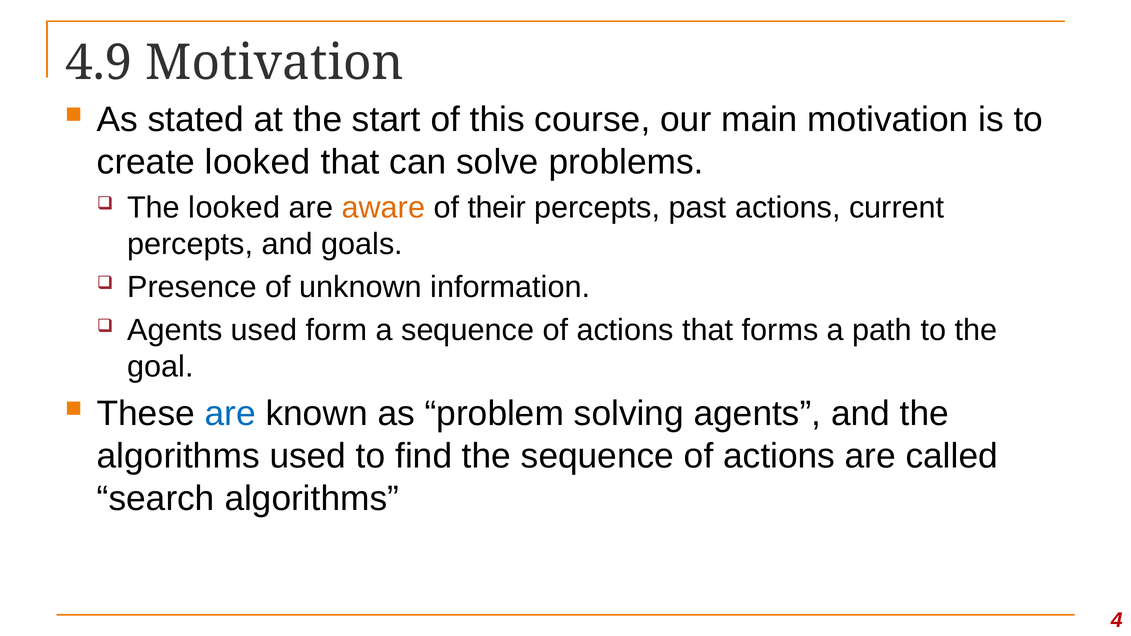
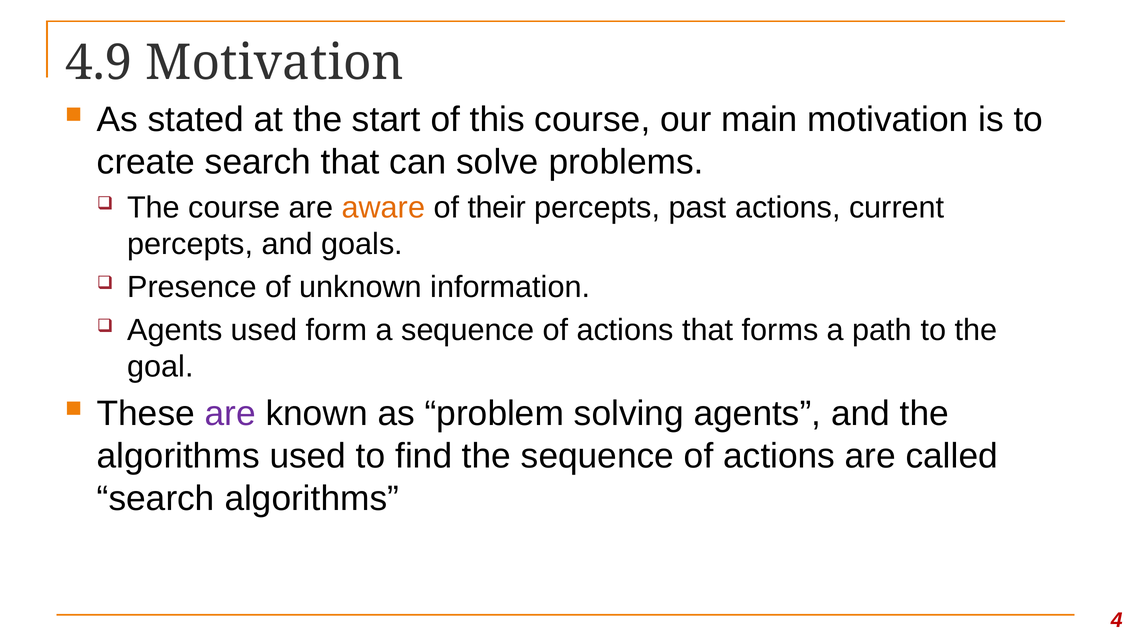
create looked: looked -> search (258, 162)
The looked: looked -> course (234, 208)
are colour: blue -> purple (230, 414)
